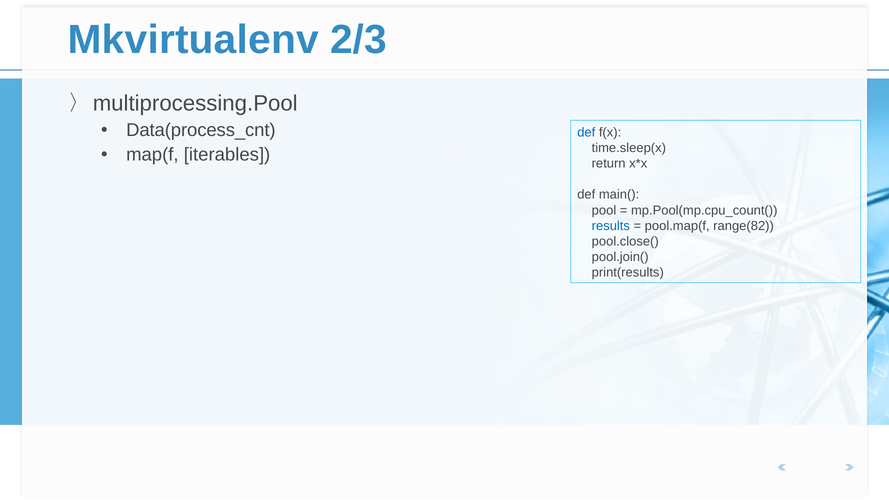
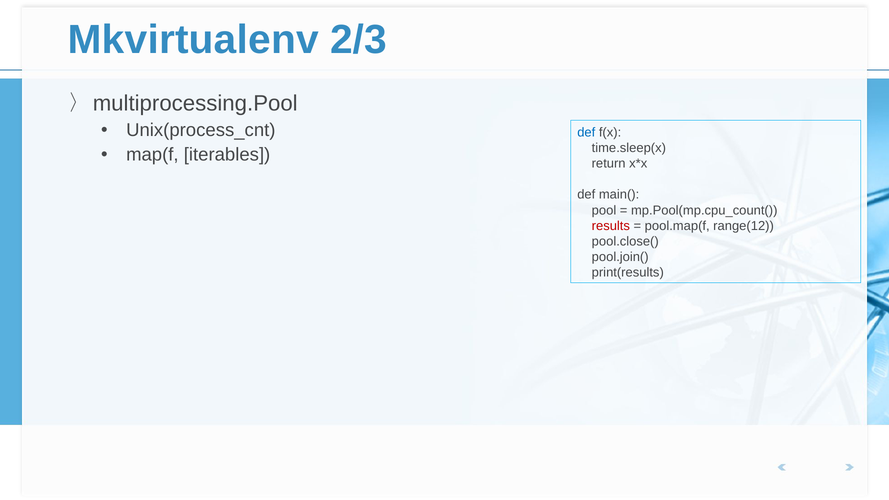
Data(process_cnt: Data(process_cnt -> Unix(process_cnt (201, 130)
results colour: blue -> red (611, 226)
range(82: range(82 -> range(12 (744, 226)
